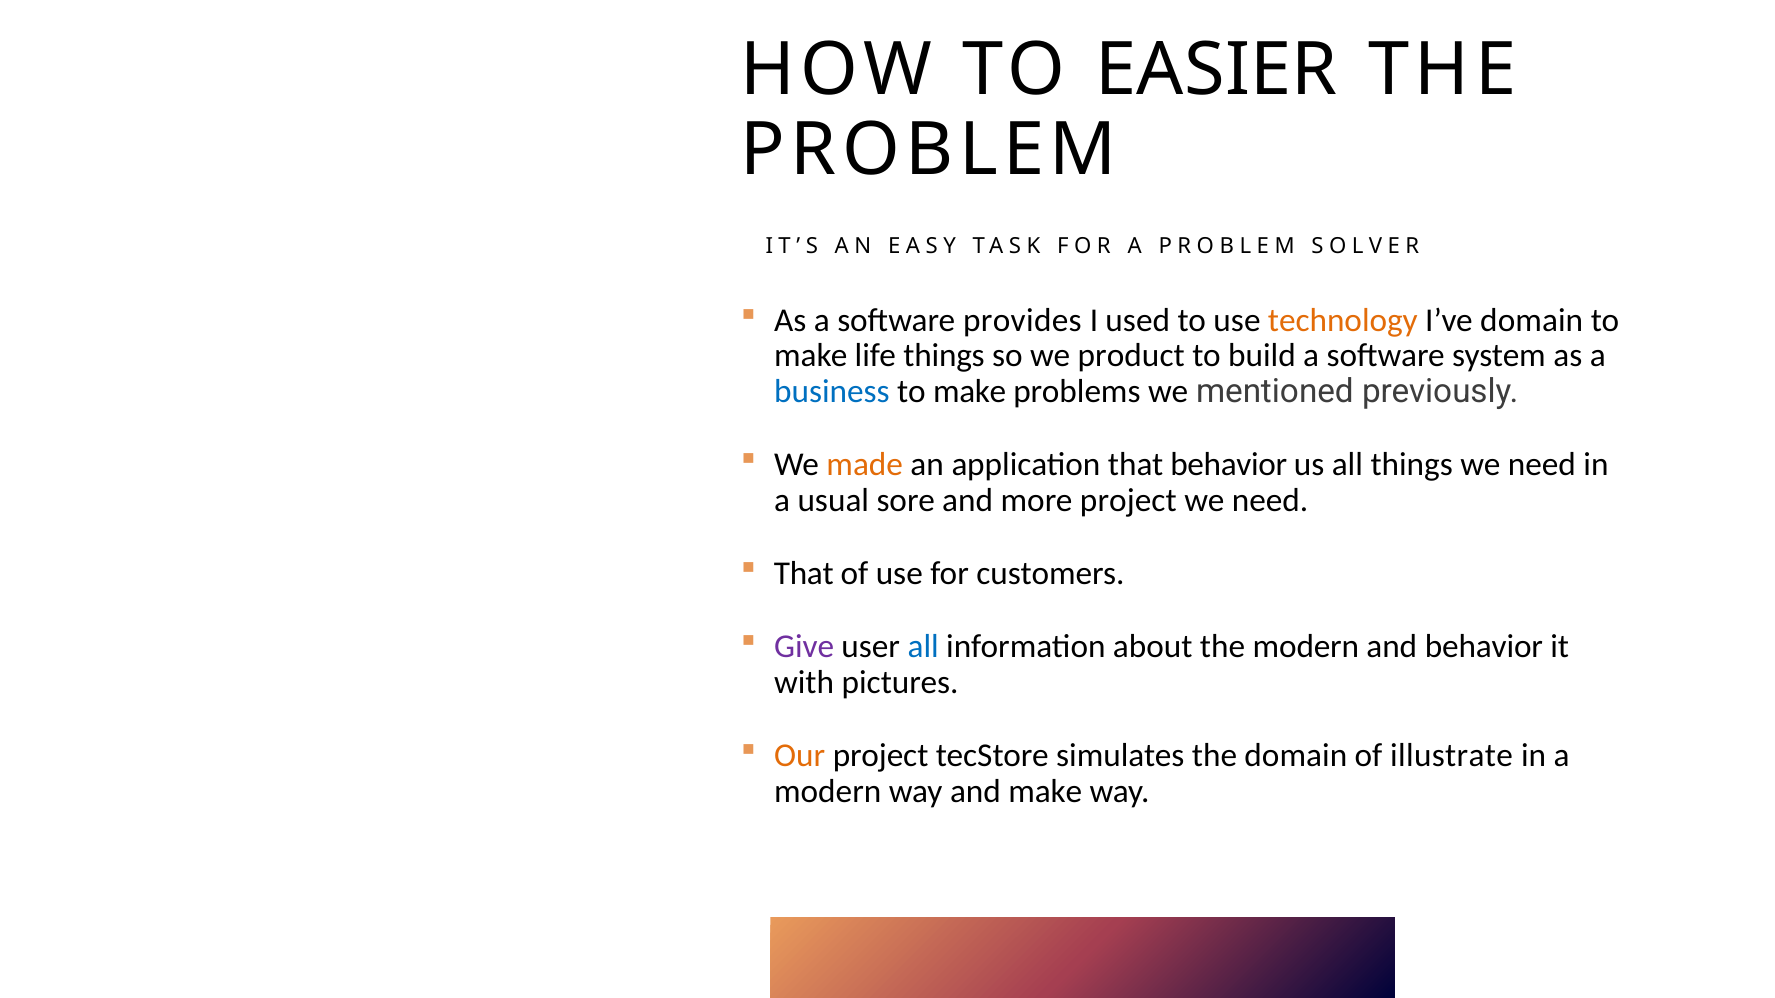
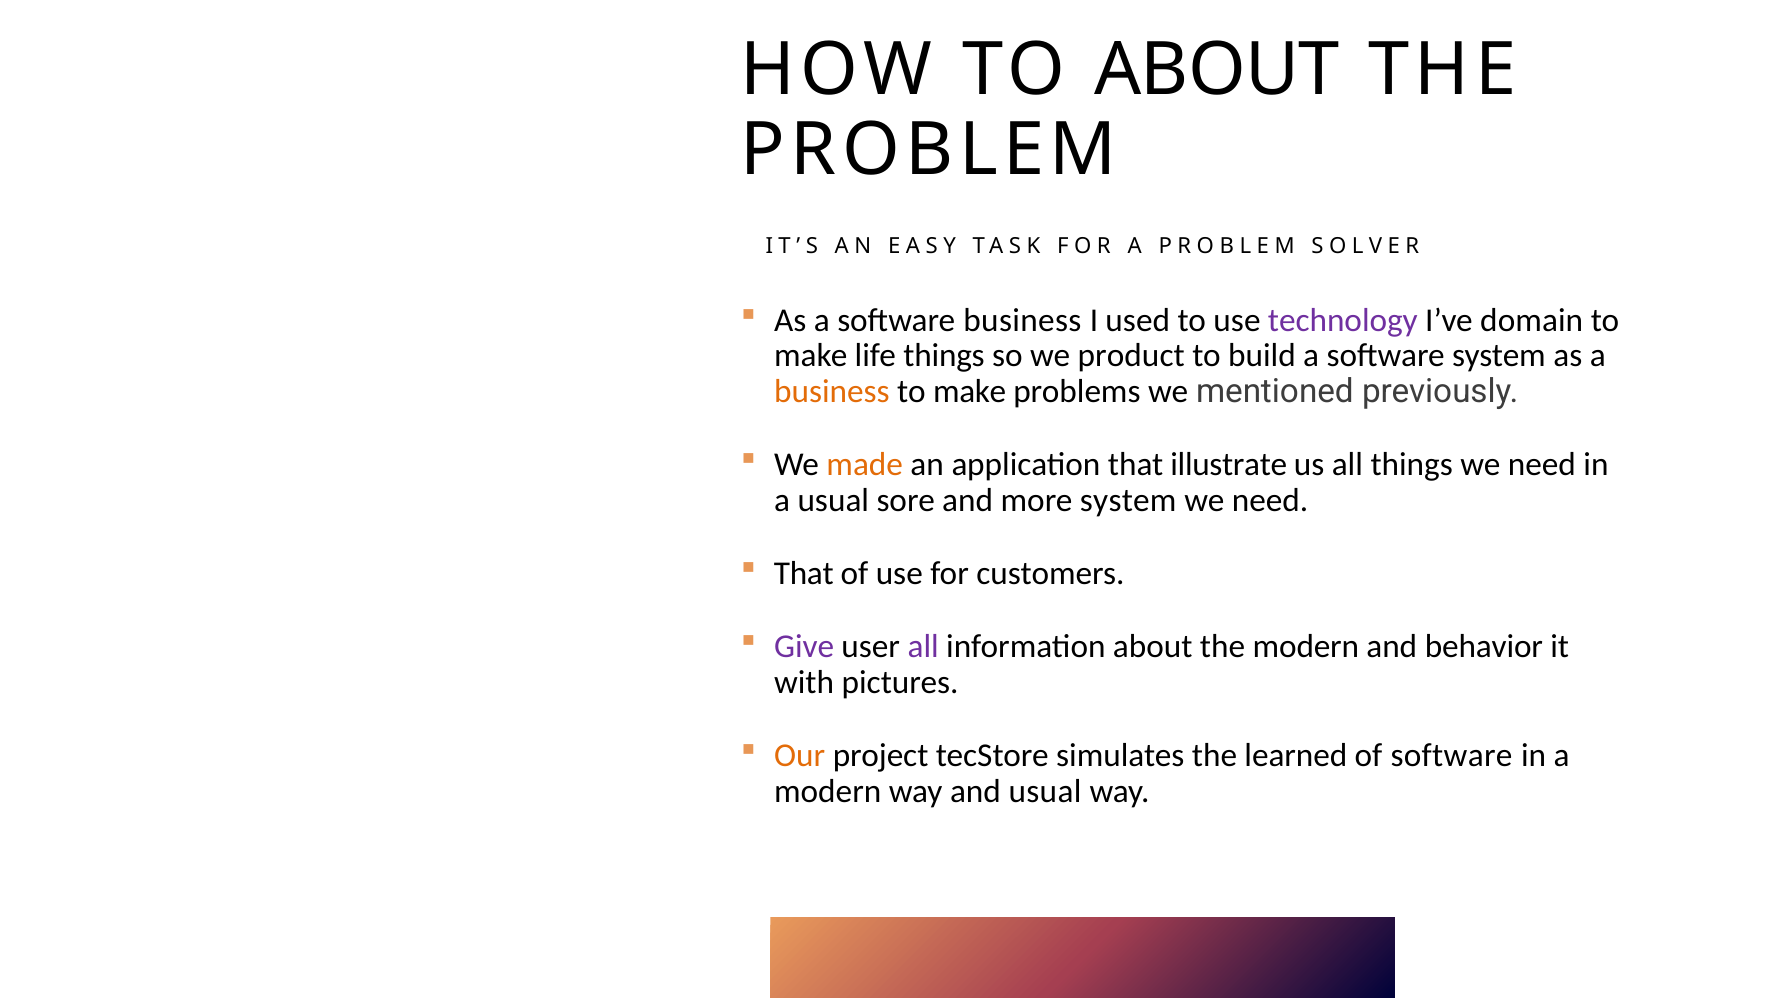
TO EASIER: EASIER -> ABOUT (1217, 70)
software provides: provides -> business (1022, 320)
technology colour: orange -> purple (1343, 320)
business colour: blue -> orange (832, 392)
that behavior: behavior -> illustrate (1229, 465)
more project: project -> system (1128, 501)
all colour: blue -> purple (923, 647)
the domain: domain -> learned (1296, 756)
of illustrate: illustrate -> software (1451, 756)
and make: make -> usual (1045, 792)
